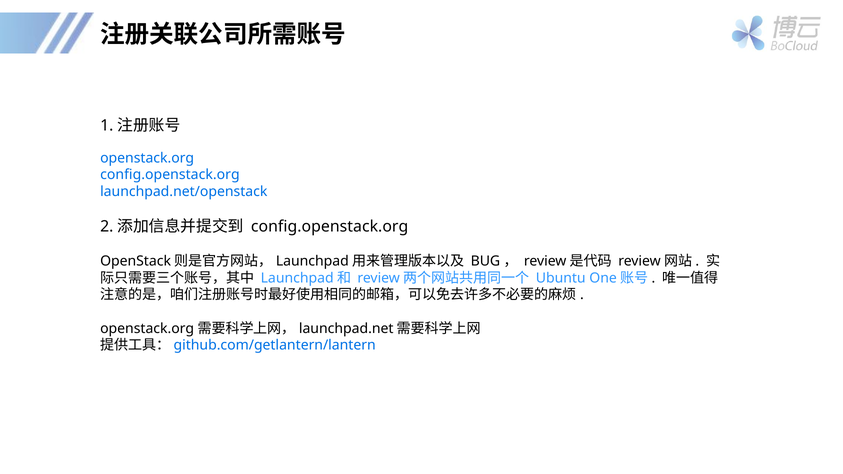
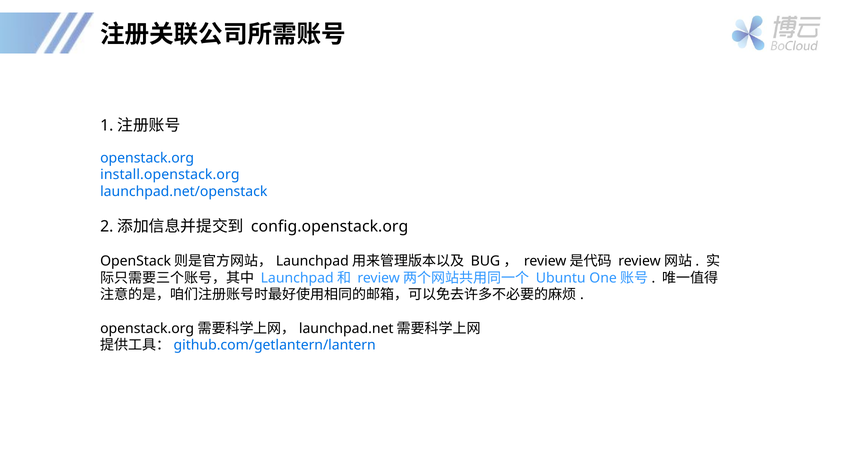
config.openstack.org: config.openstack.org -> install.openstack.org (170, 175)
